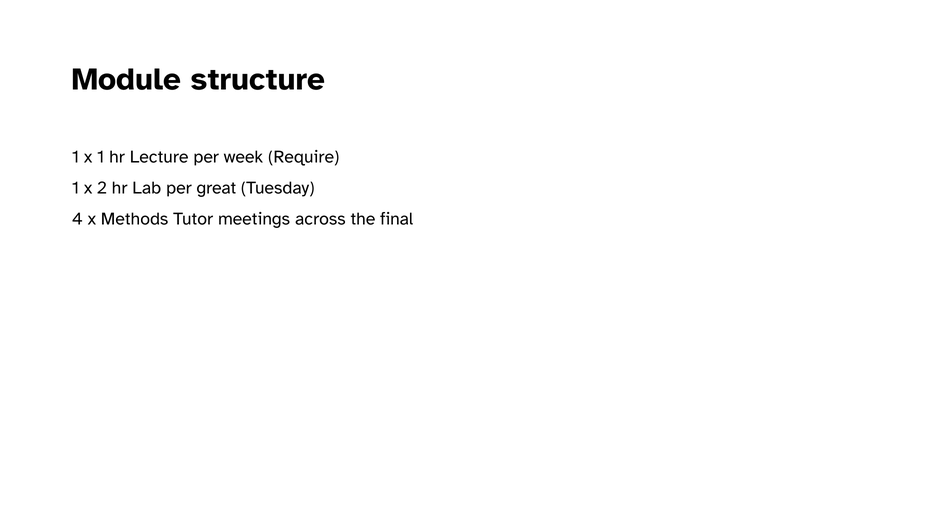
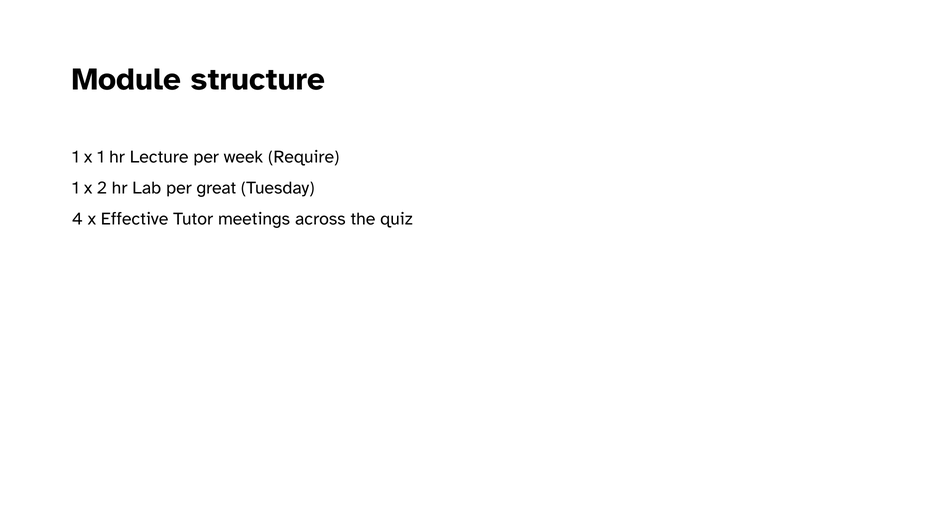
Methods: Methods -> Effective (135, 219)
final: final -> quiz (396, 219)
